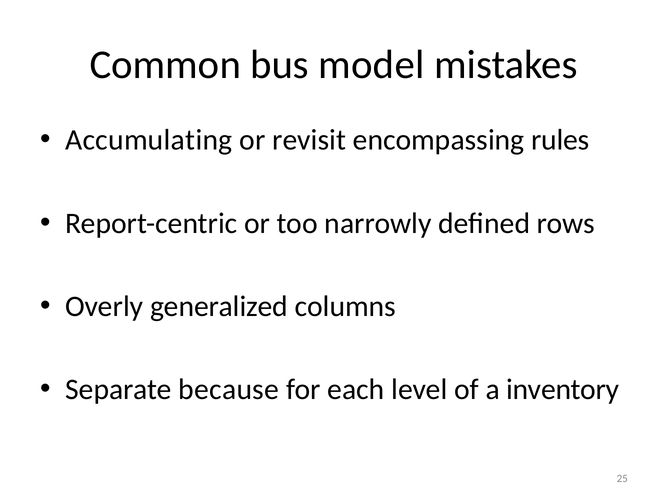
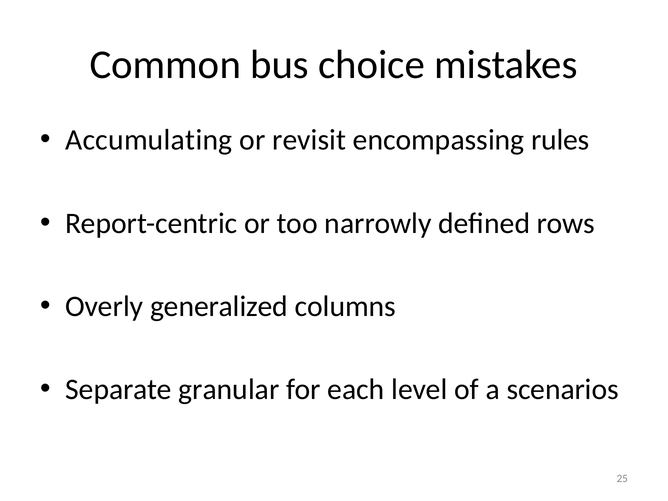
model: model -> choice (372, 65)
because: because -> granular (229, 390)
inventory: inventory -> scenarios (563, 390)
